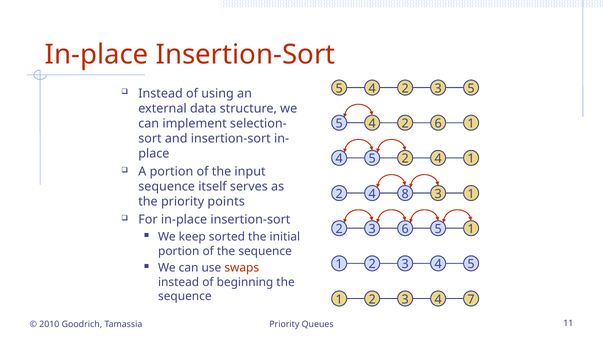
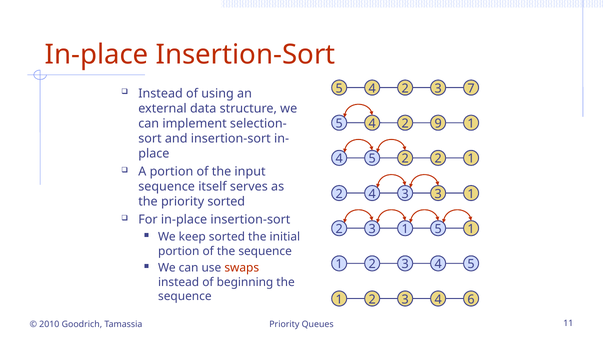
3 5: 5 -> 7 (471, 88)
2 6: 6 -> 9 (438, 124)
5 2 4: 4 -> 2 (438, 159)
4 8: 8 -> 3 (405, 194)
priority points: points -> sorted (226, 202)
2 3 6: 6 -> 1 (405, 229)
7: 7 -> 6 (471, 300)
